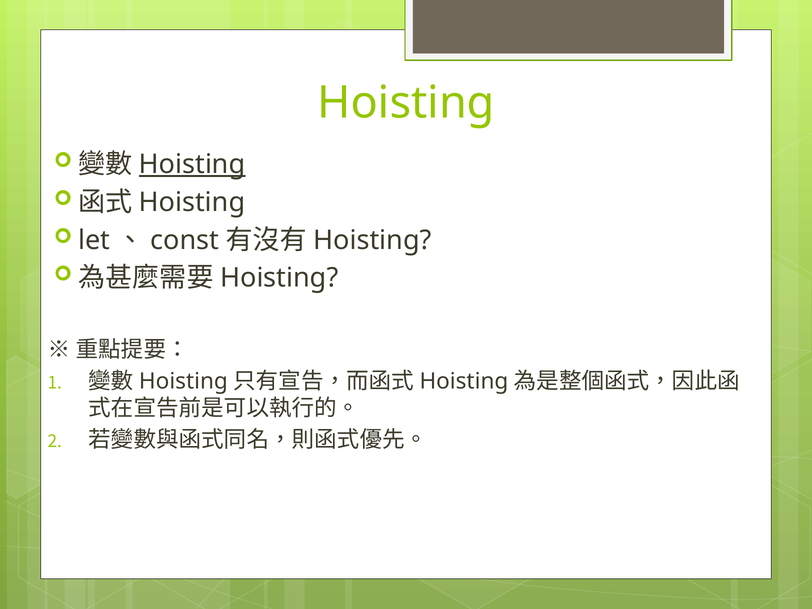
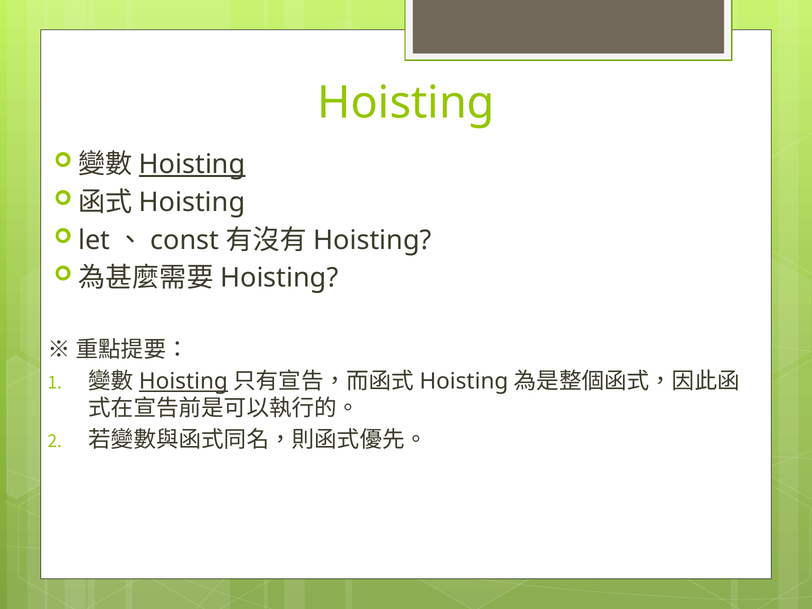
Hoisting underline: none -> present (183, 381)
